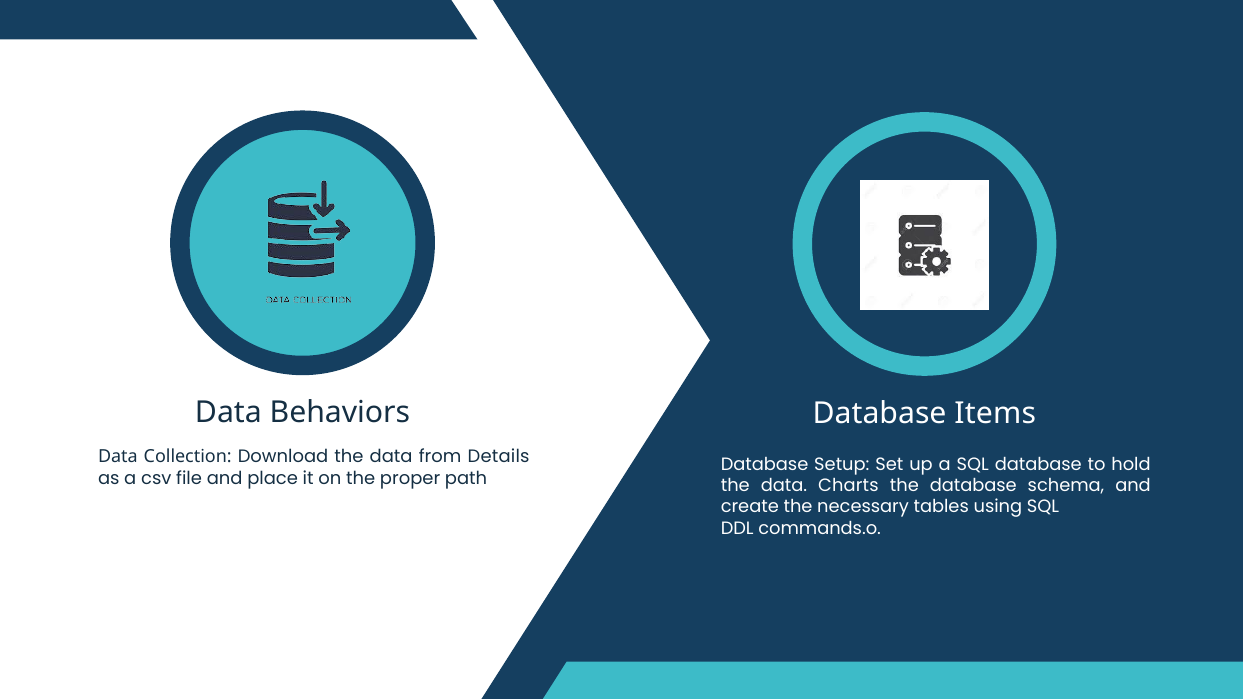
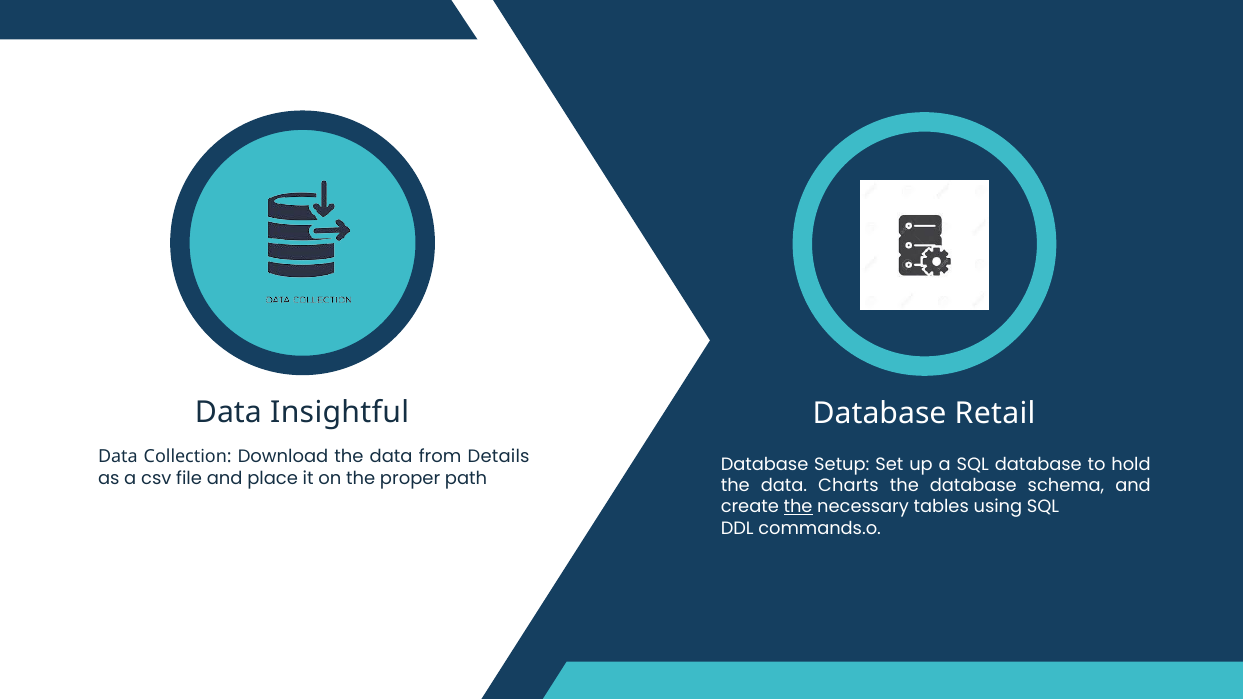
Behaviors: Behaviors -> Insightful (340, 413)
Items: Items -> Retail (995, 413)
the underline: none -> present (798, 507)
